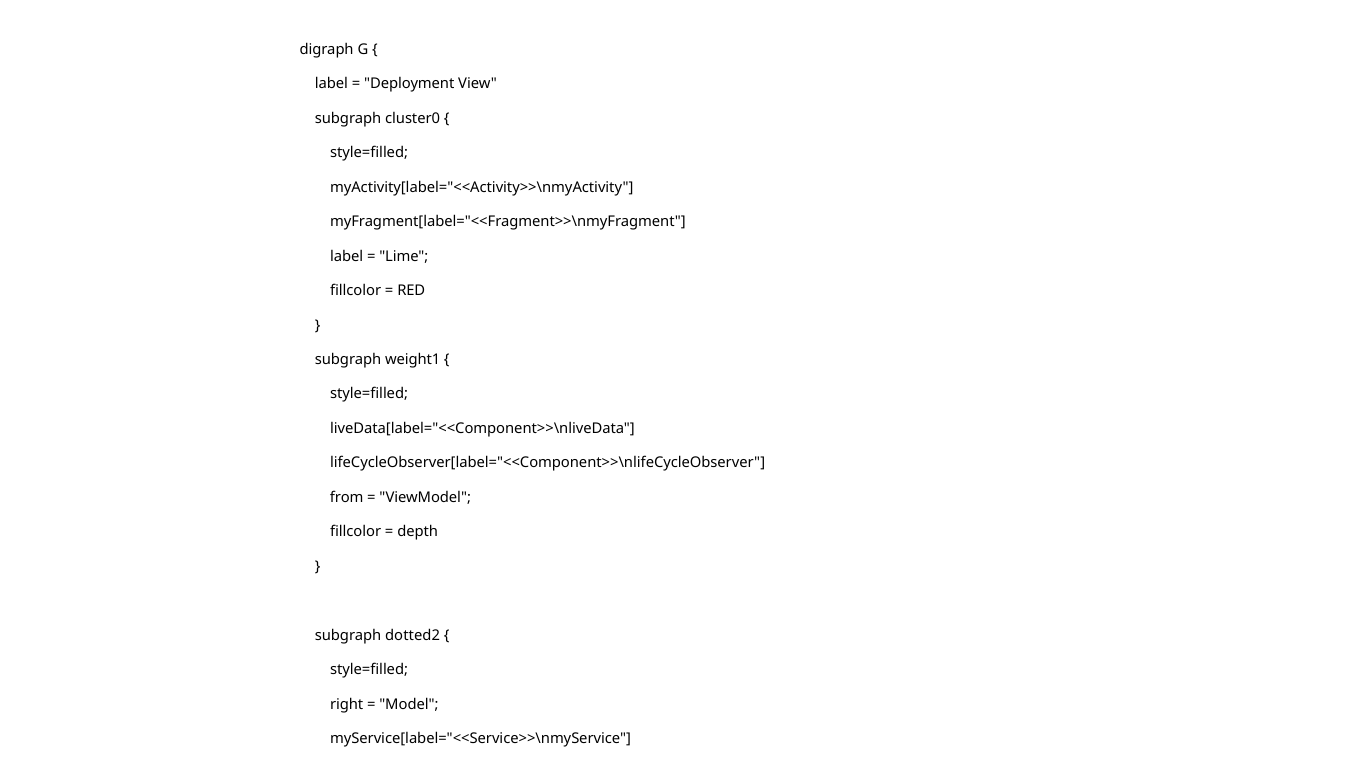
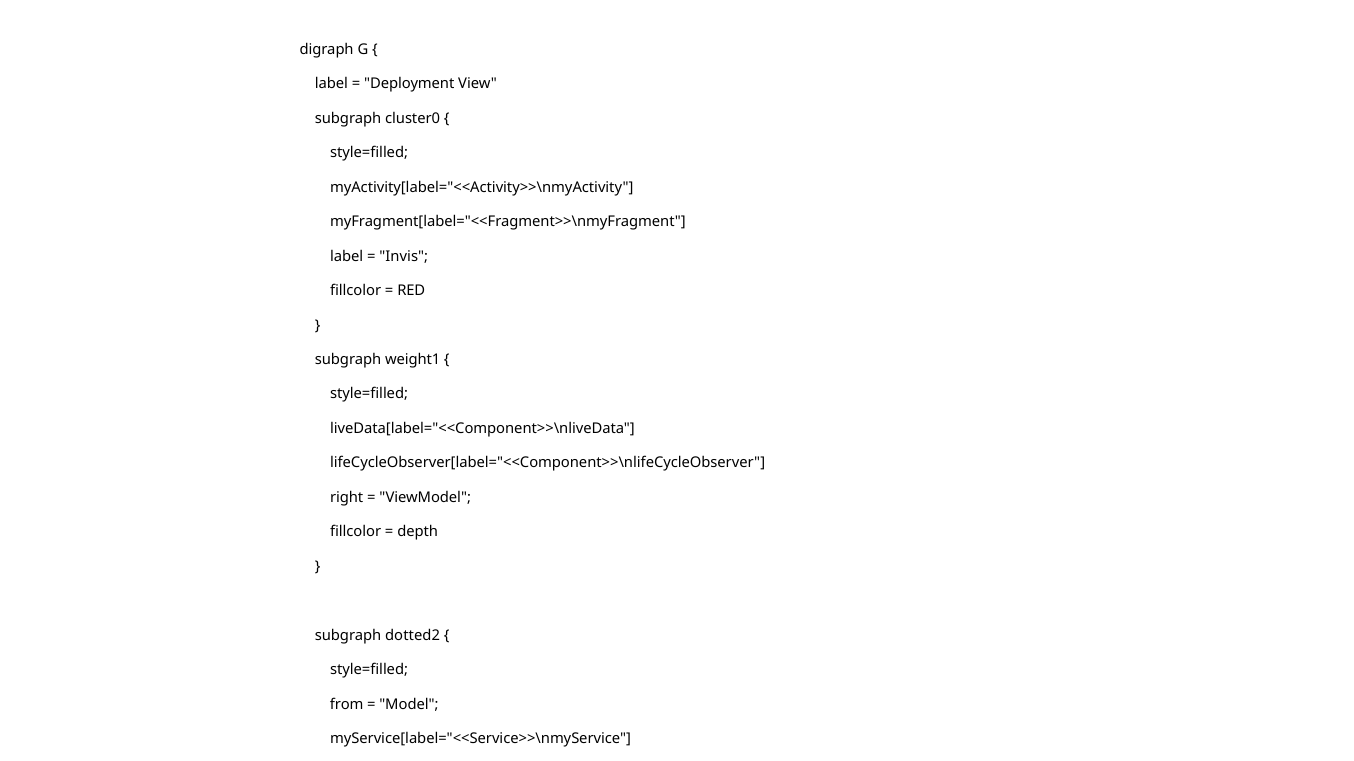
Lime: Lime -> Invis (404, 256)
from: from -> right (347, 498)
right: right -> from (347, 705)
